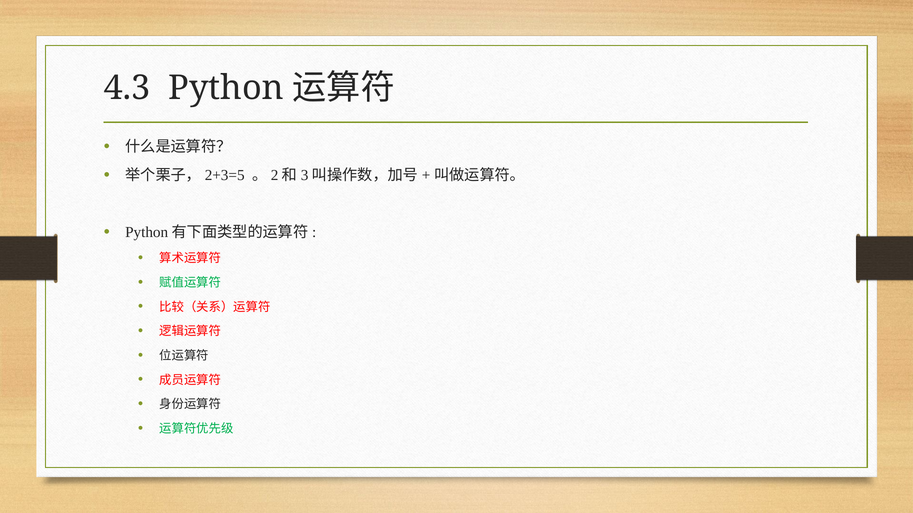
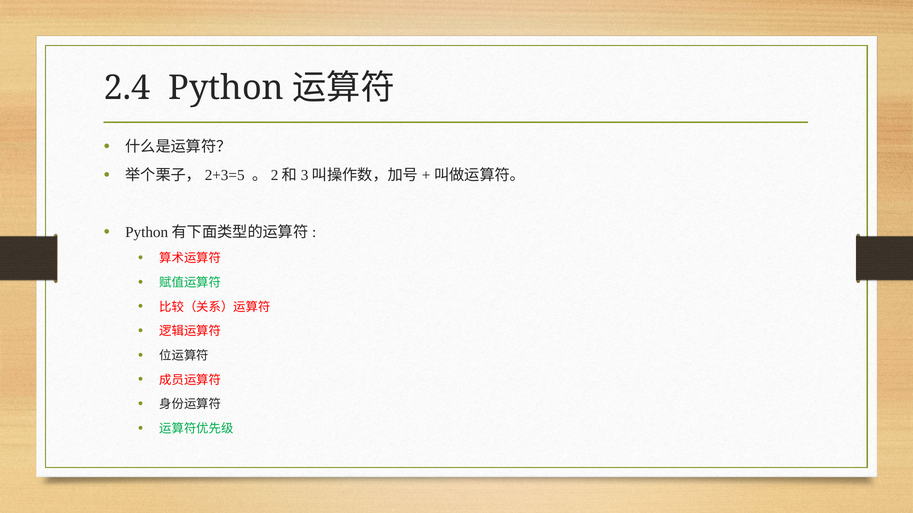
4.3: 4.3 -> 2.4 (127, 88)
